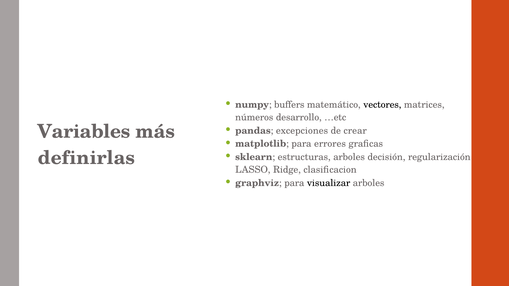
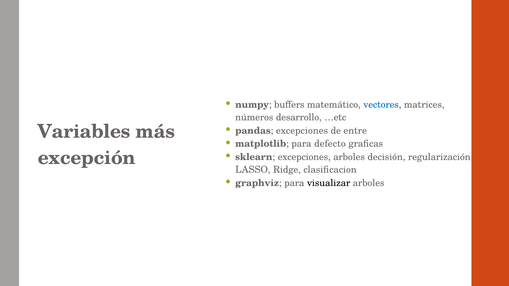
vectores colour: black -> blue (382, 105)
crear: crear -> entre (355, 131)
errores: errores -> defecto (330, 144)
sklearn estructuras: estructuras -> excepciones (304, 157)
definirlas: definirlas -> excepción (87, 158)
